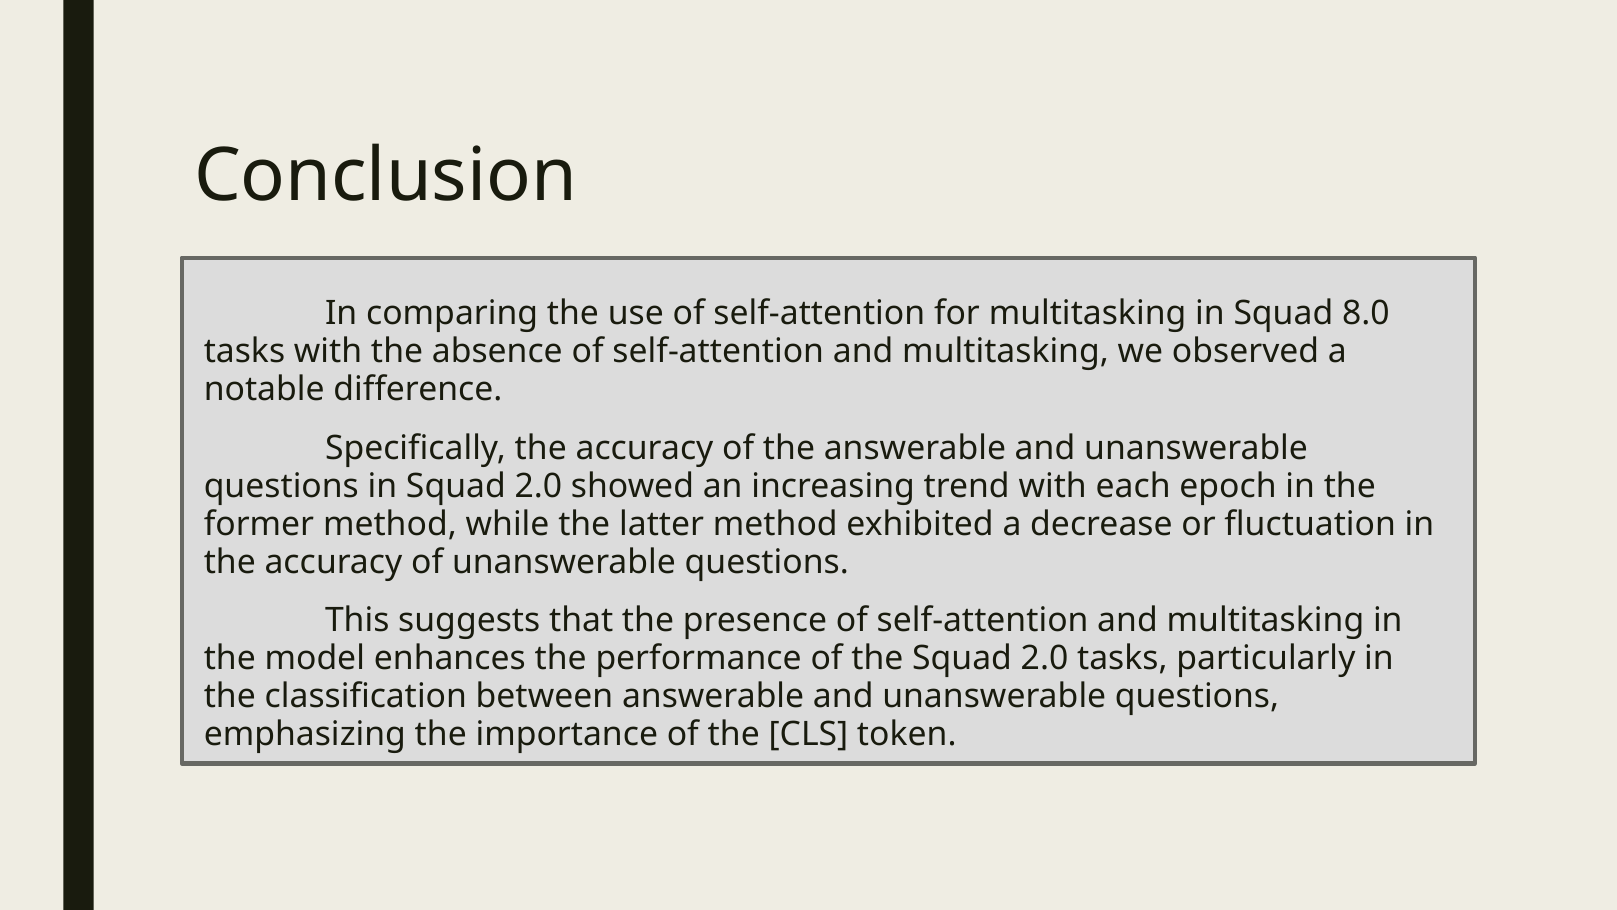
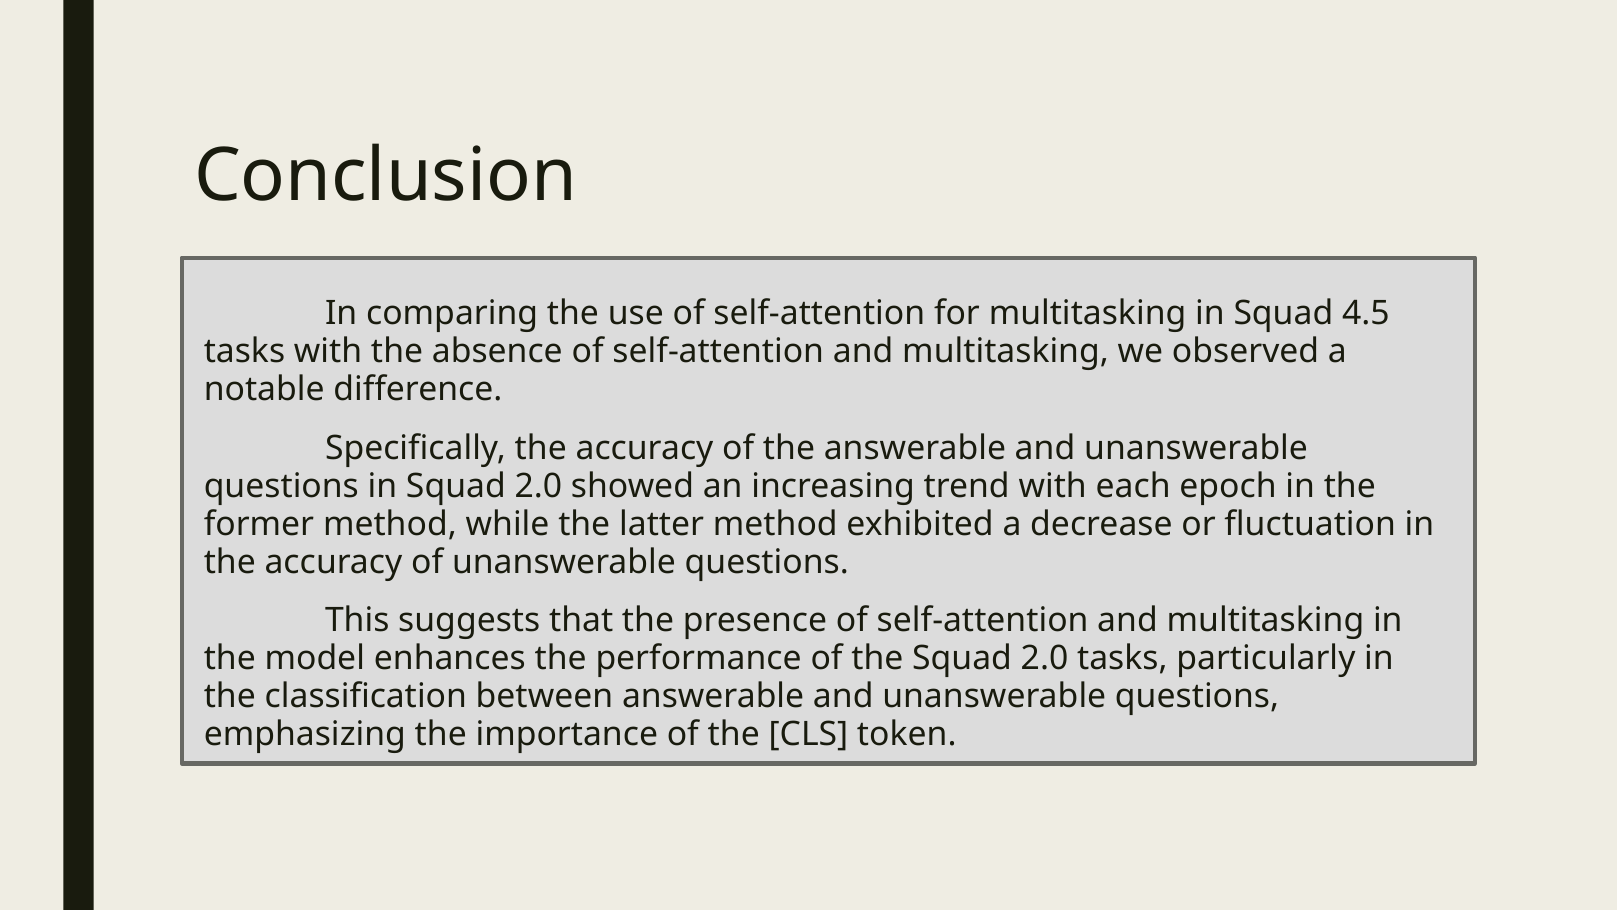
8.0: 8.0 -> 4.5 (1366, 313)
